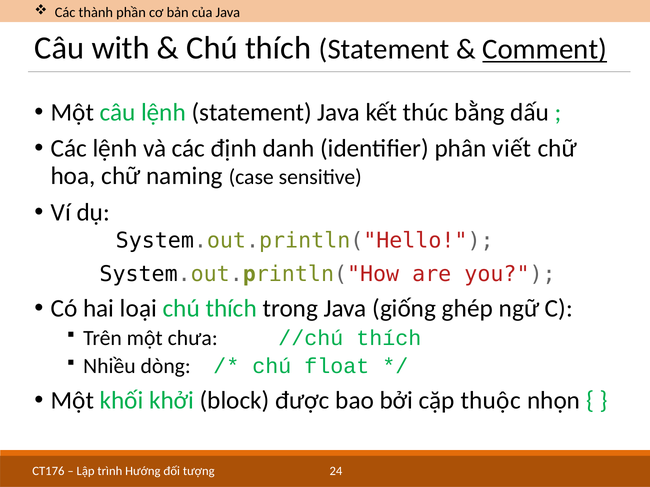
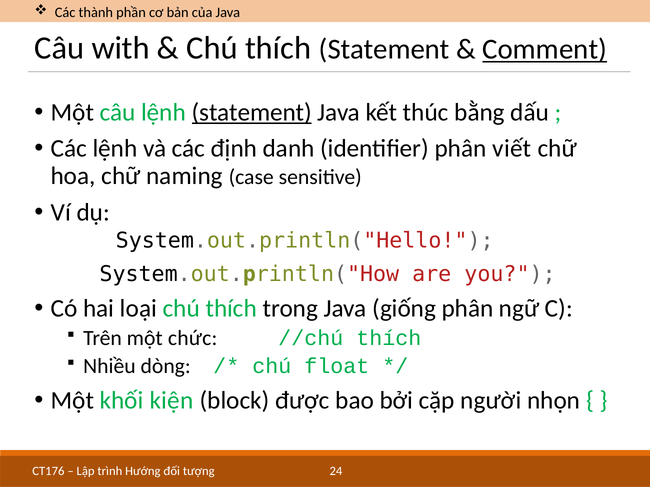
statement underline: none -> present (252, 112)
giống ghép: ghép -> phân (468, 308)
chưa: chưa -> chức (193, 338)
khởi: khởi -> kiện (171, 401)
thuộc: thuộc -> người (491, 401)
